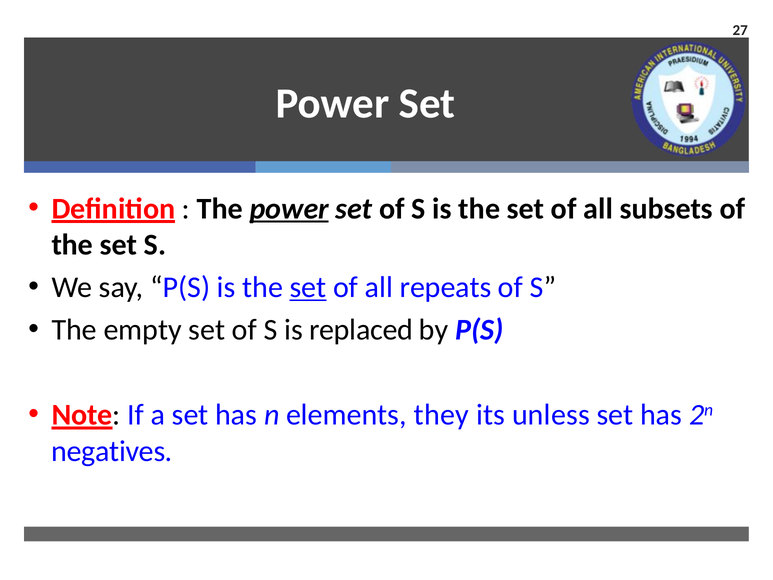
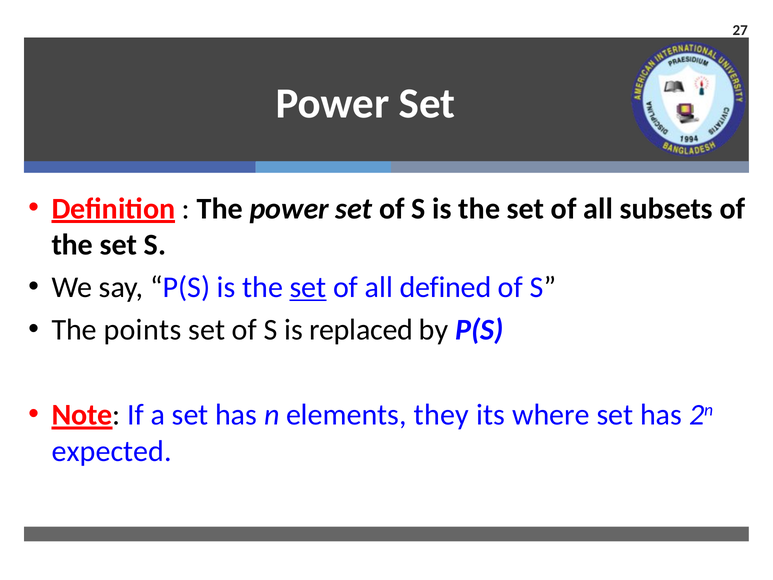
power underline: present -> none (289, 209)
repeats: repeats -> defined (446, 287)
empty: empty -> points (142, 330)
unless: unless -> where (551, 415)
negatives: negatives -> expected (112, 451)
